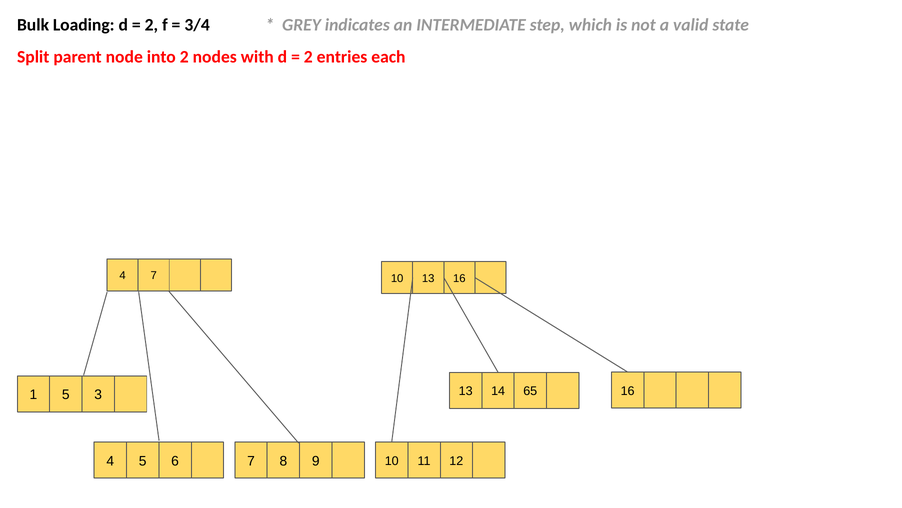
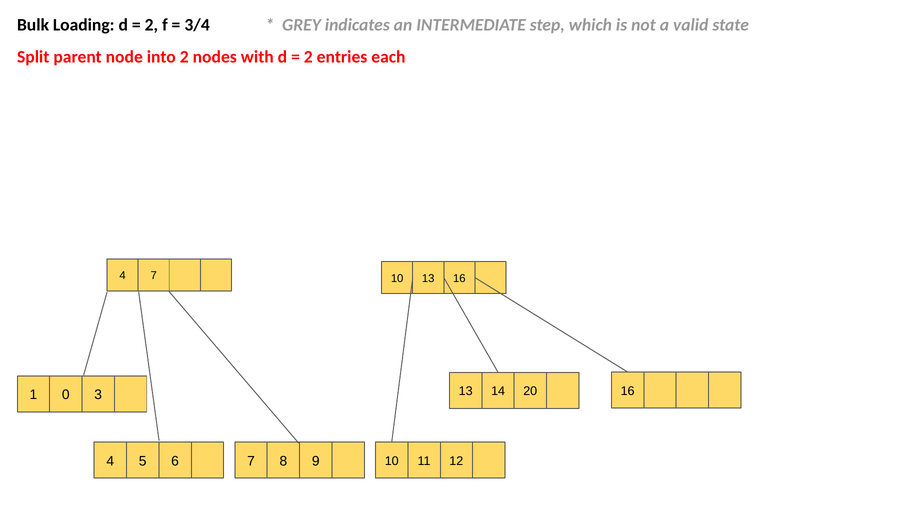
65: 65 -> 20 (530, 391)
1 5: 5 -> 0 (66, 394)
